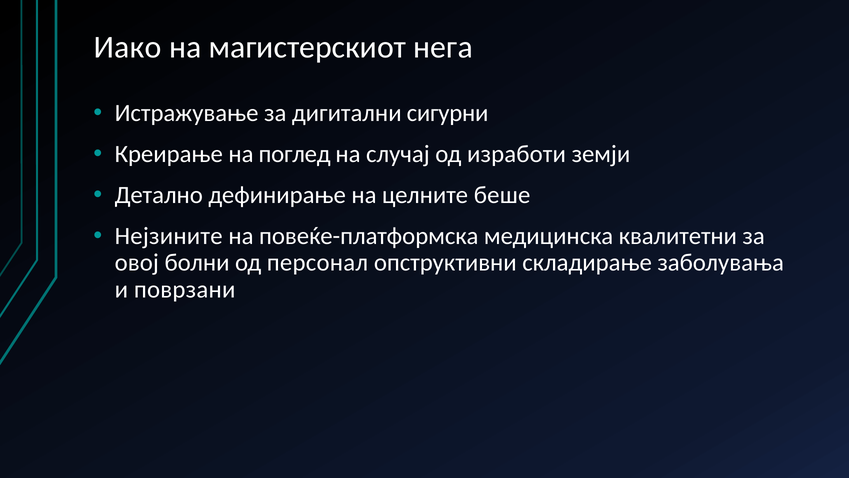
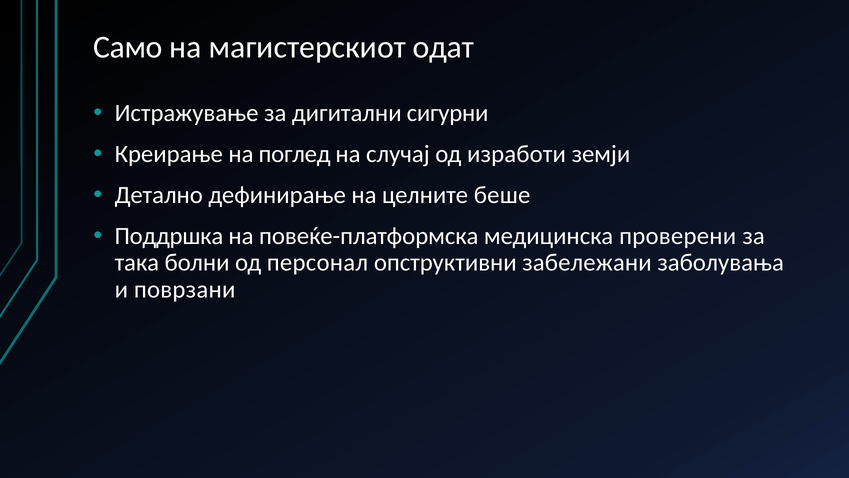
Иако: Иако -> Само (128, 47)
нега: нега -> одат (443, 47)
Нејзините: Нејзините -> Поддршка (169, 236)
квалитетни: квалитетни -> проверени (678, 236)
овој: овој -> така (137, 262)
складирање: складирање -> забележани (587, 262)
